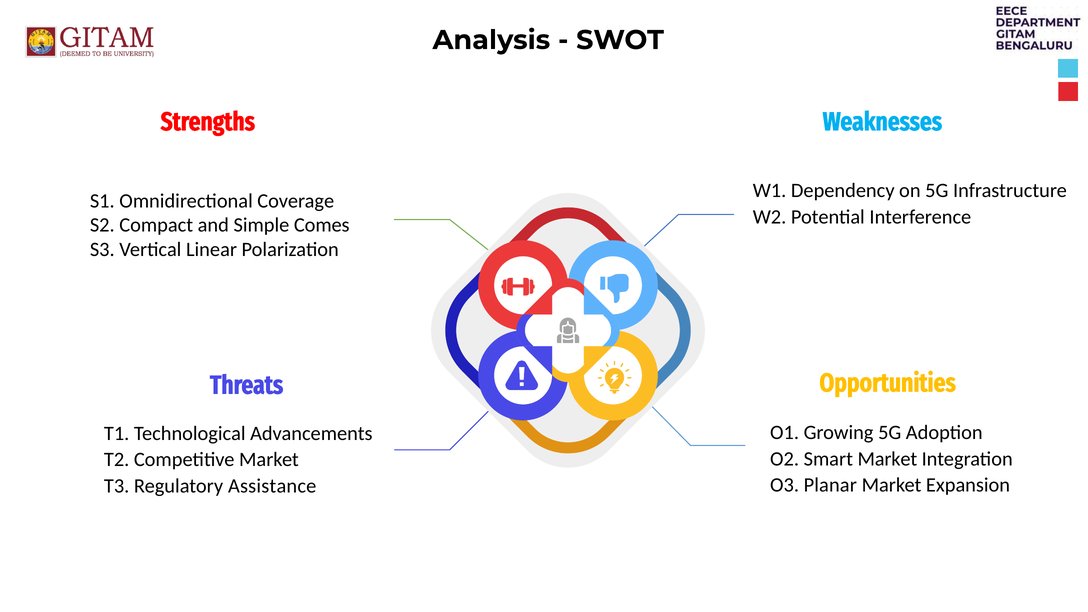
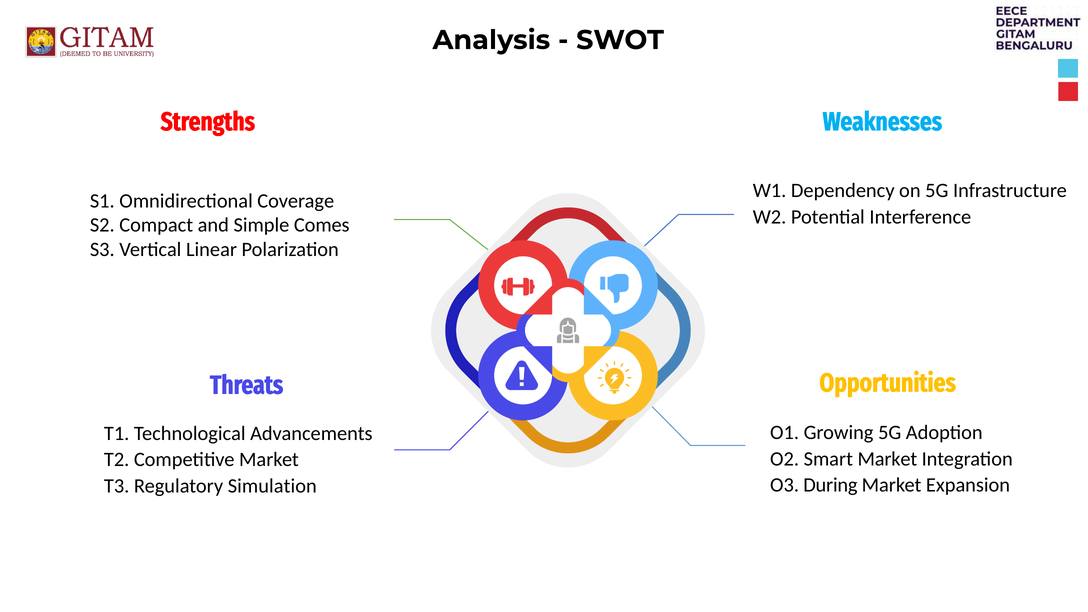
Planar: Planar -> During (830, 485)
Assistance: Assistance -> Simulation (272, 486)
